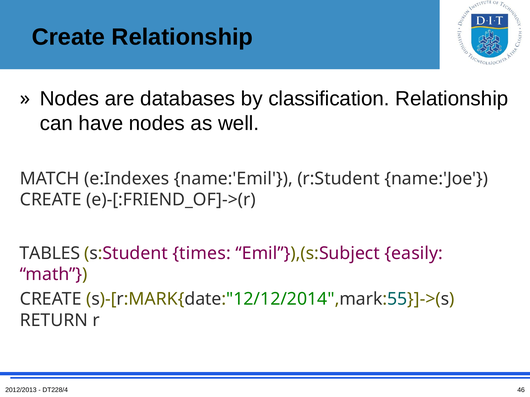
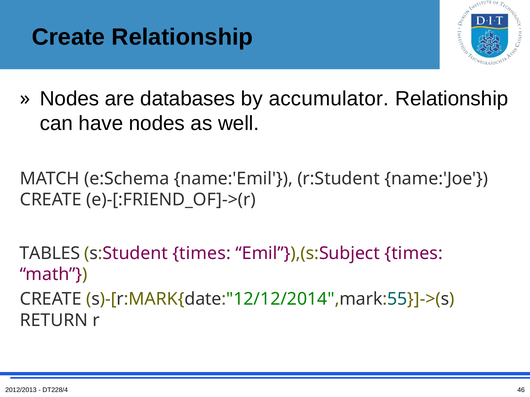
classification: classification -> accumulator (329, 99)
e:Indexes: e:Indexes -> e:Schema (127, 179)
Emil”}),(s:Subject easily: easily -> times (414, 254)
